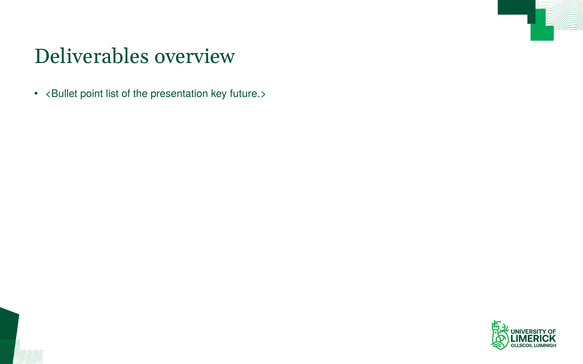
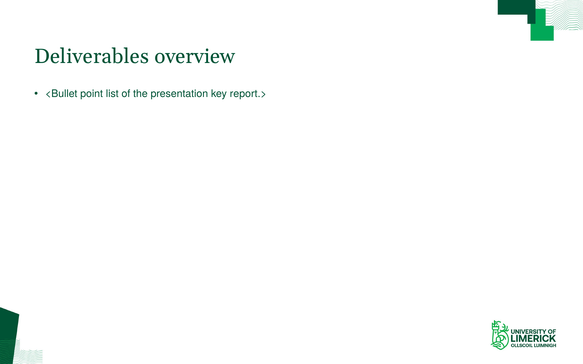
future.>: future.> -> report.> (248, 94)
